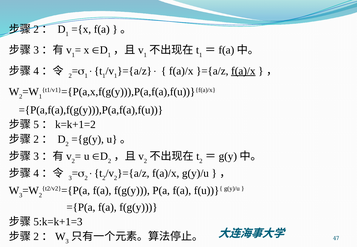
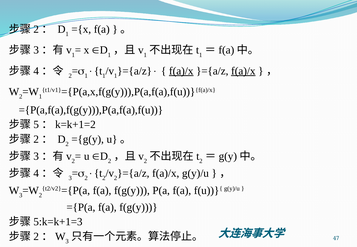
f(a)/x underline: none -> present (181, 71)
